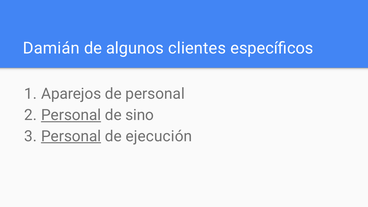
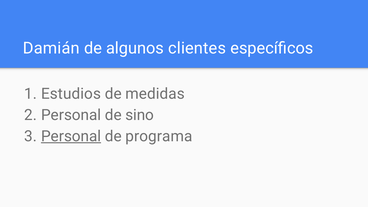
Aparejos: Aparejos -> Estudios (71, 94)
de personal: personal -> medidas (155, 94)
Personal underline: present -> none (71, 115)
ejecución: ejecución -> programa (159, 136)
